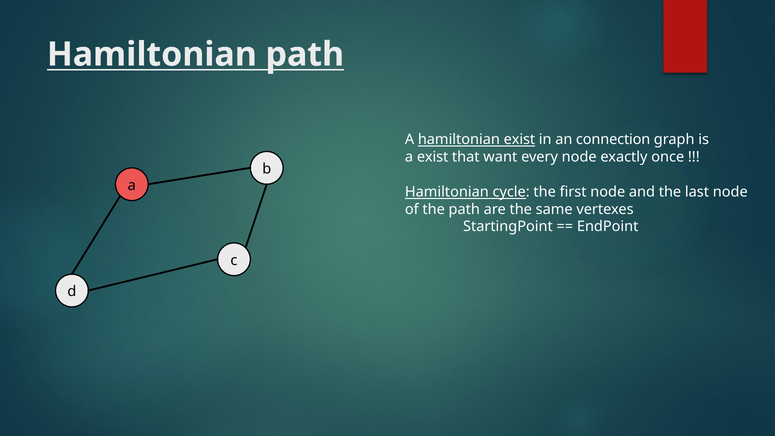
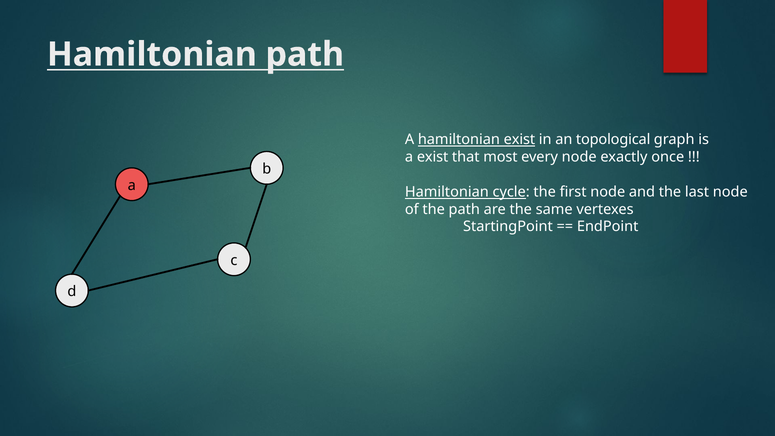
connection: connection -> topological (613, 139)
want: want -> most (500, 157)
